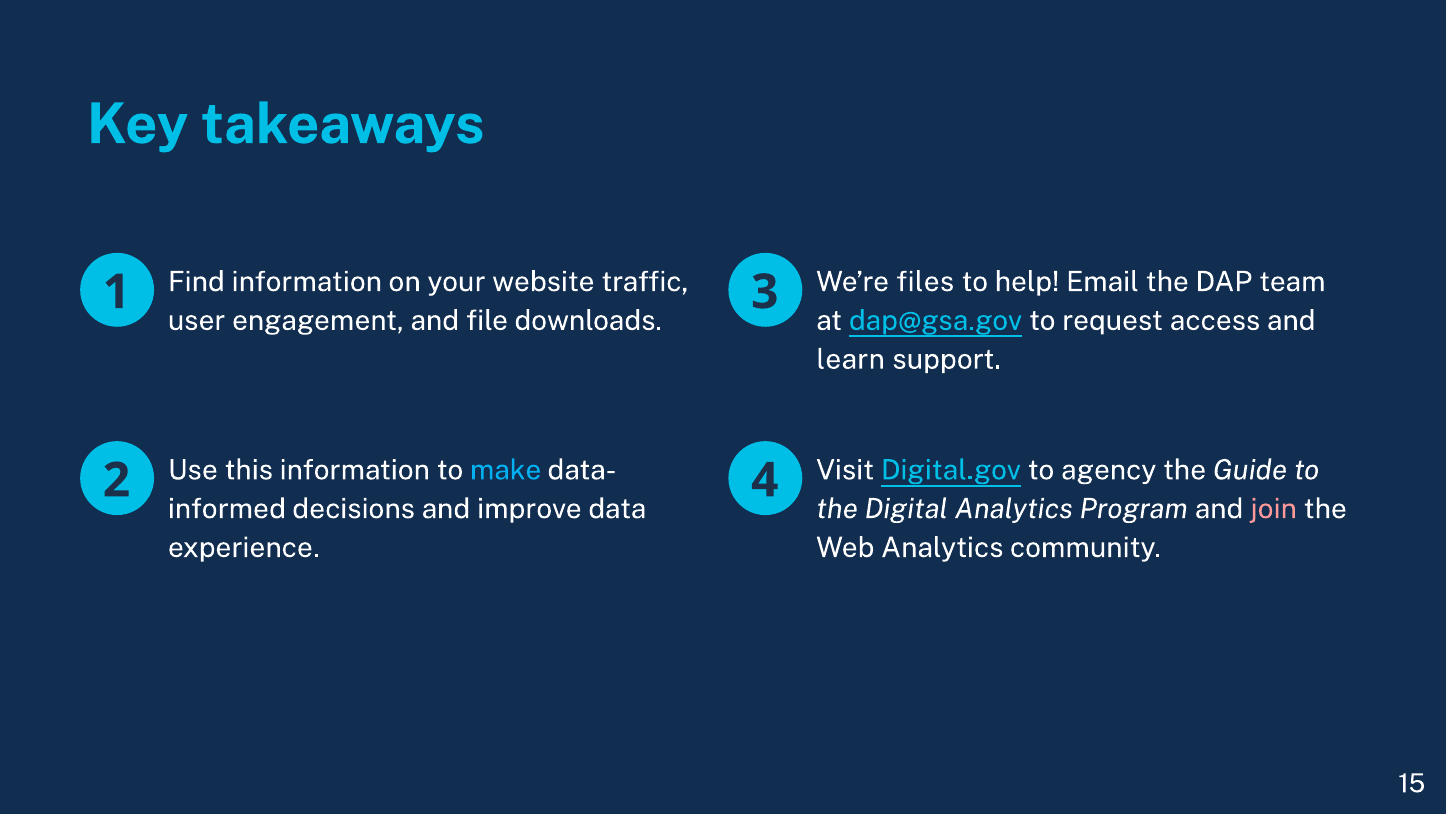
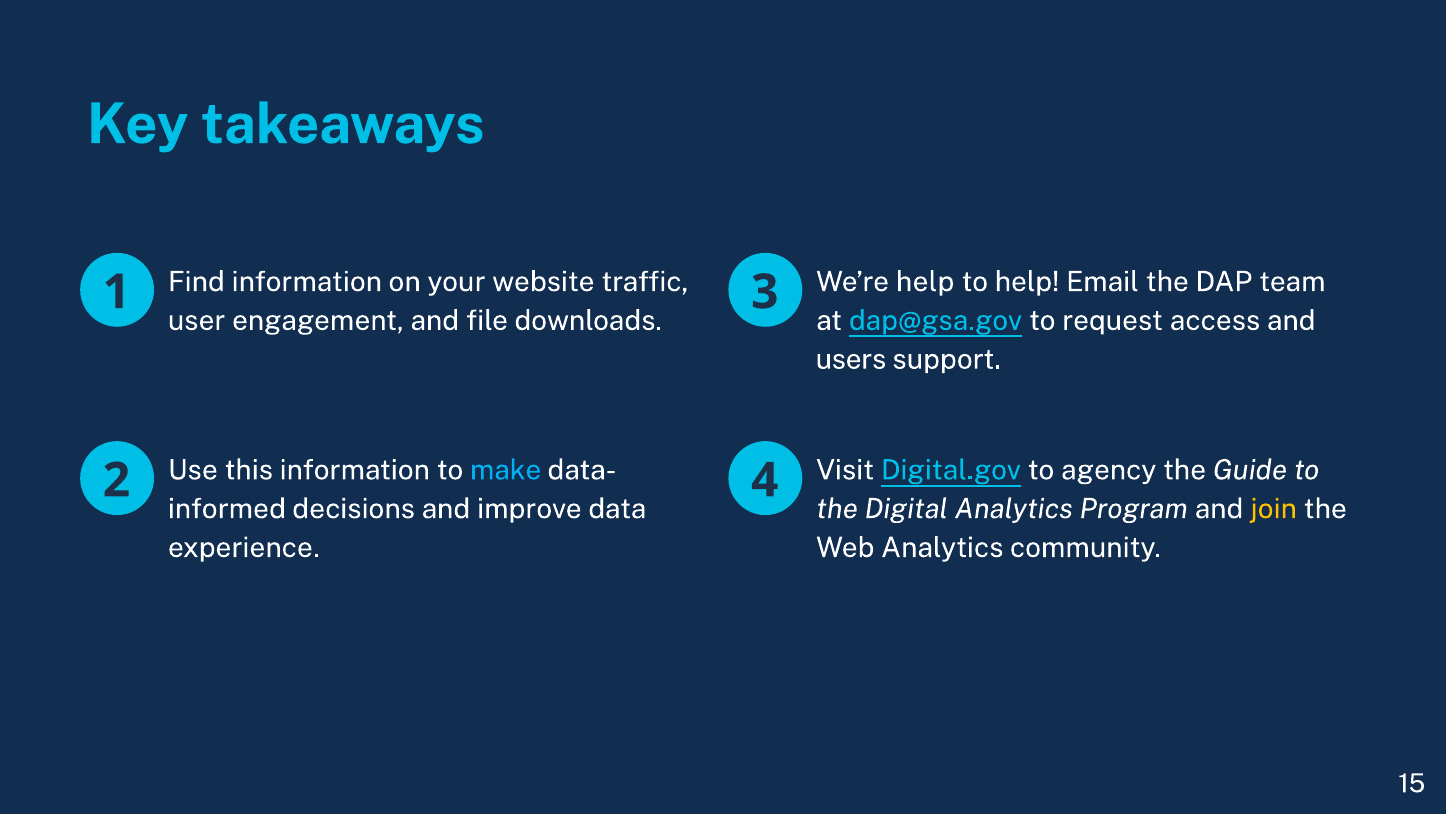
We’re files: files -> help (925, 282)
learn: learn -> users (851, 359)
join colour: pink -> yellow (1274, 509)
